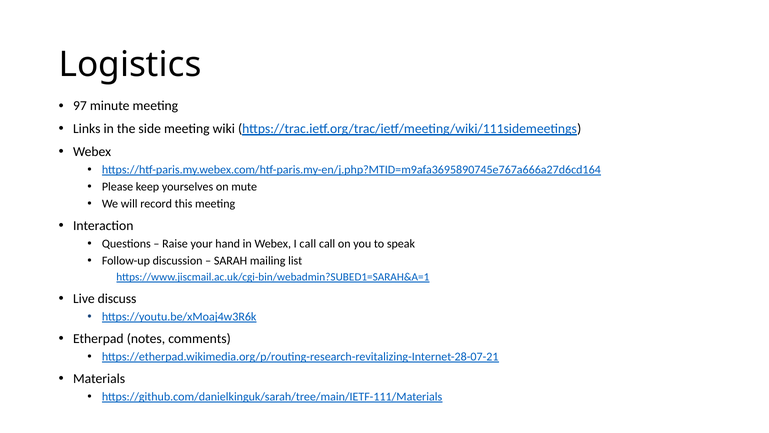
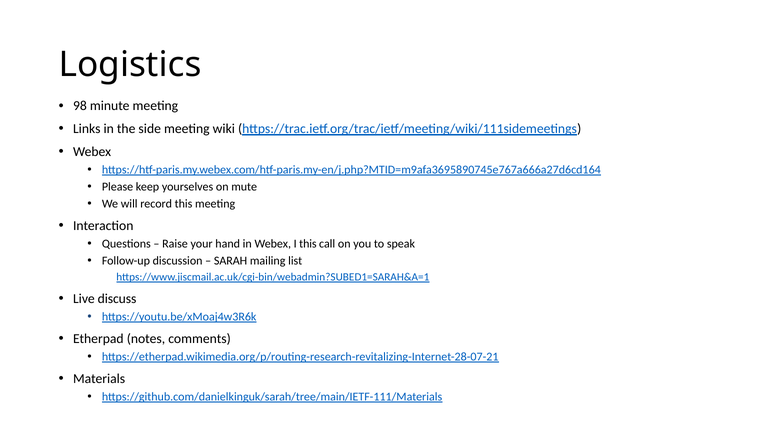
97: 97 -> 98 (80, 106)
I call: call -> this (308, 243)
